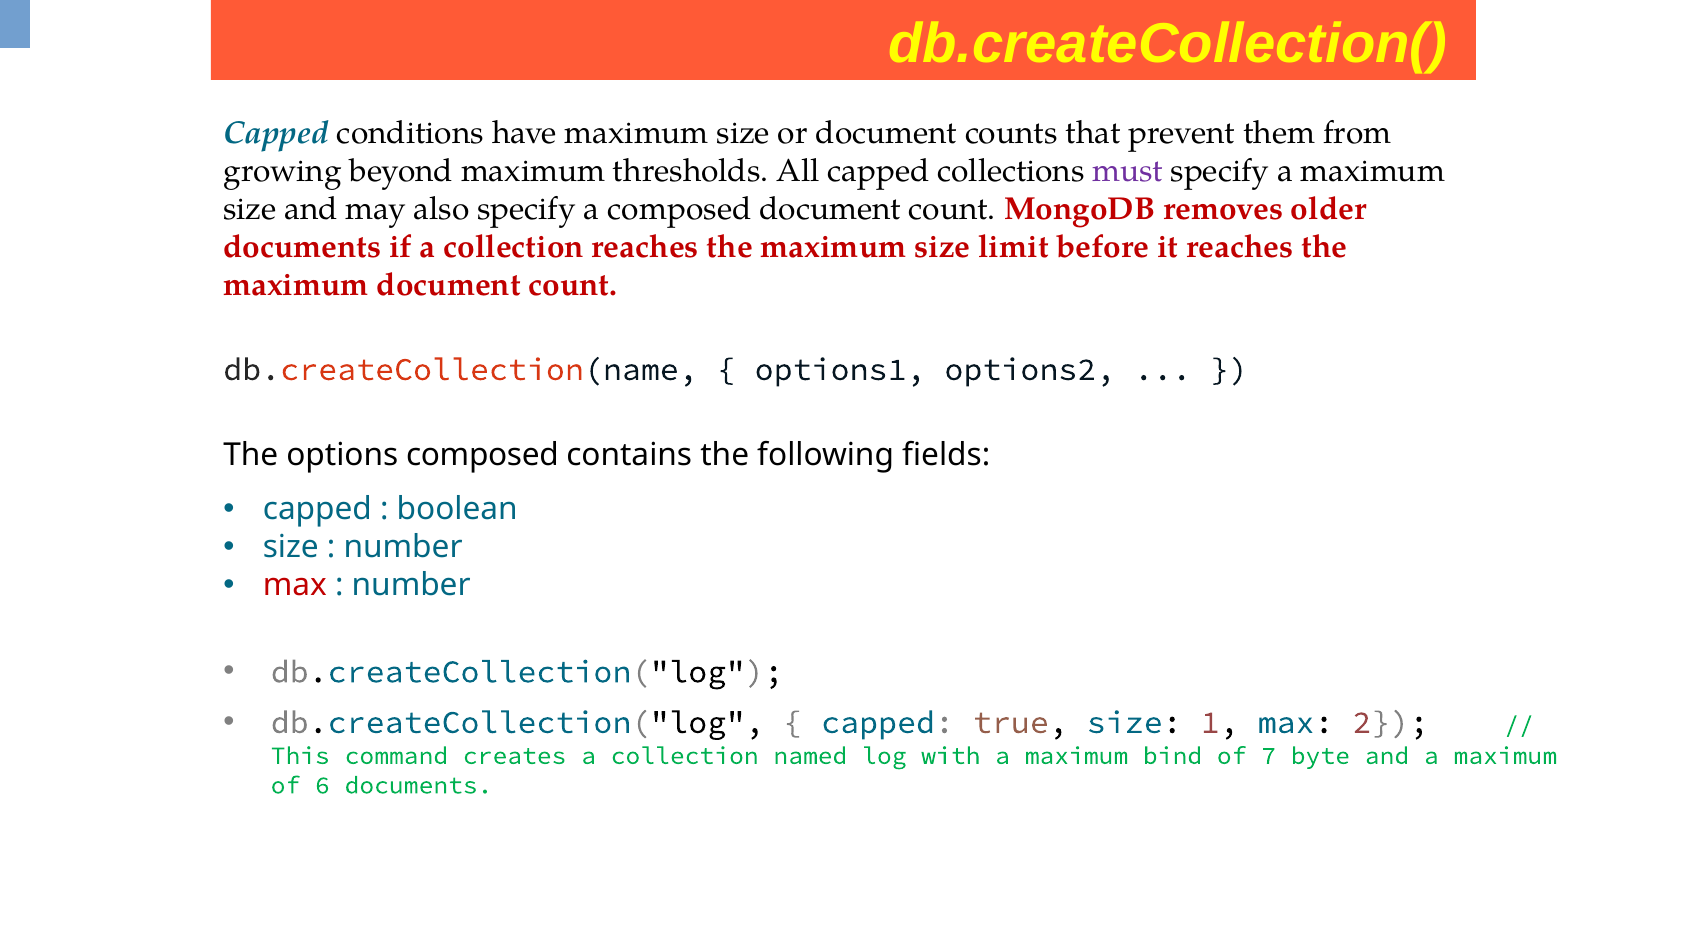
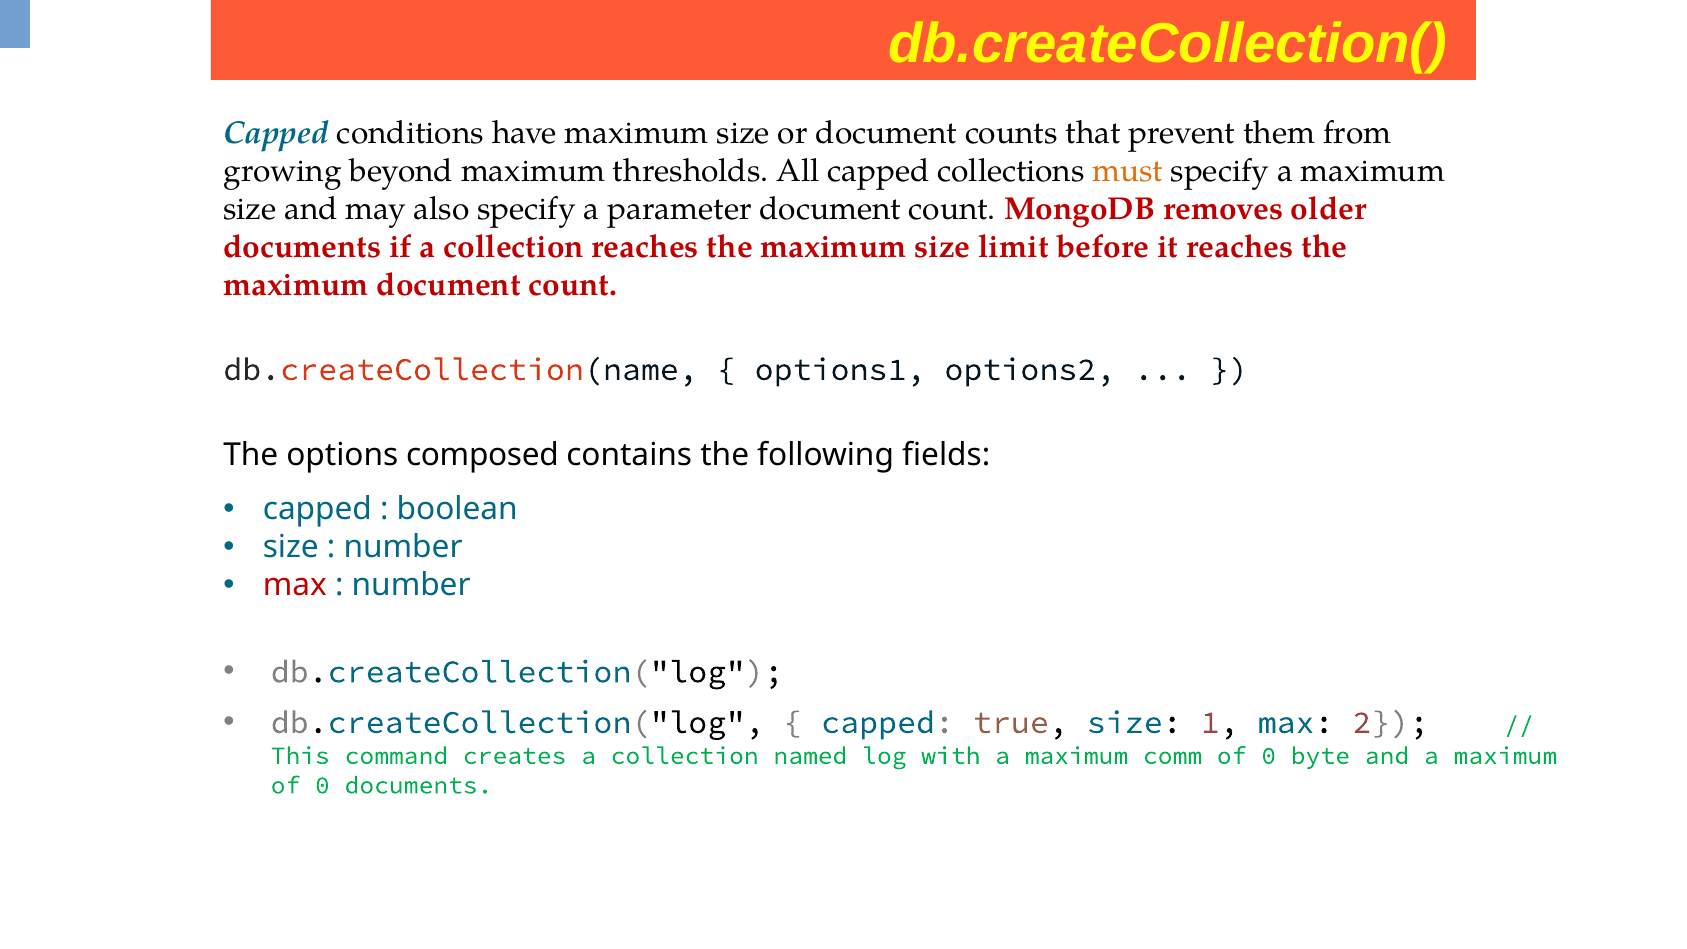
must colour: purple -> orange (1128, 171)
a composed: composed -> parameter (680, 209)
bind: bind -> comm (1173, 756)
7: 7 -> 0 (1269, 756)
6: 6 -> 0 (322, 785)
